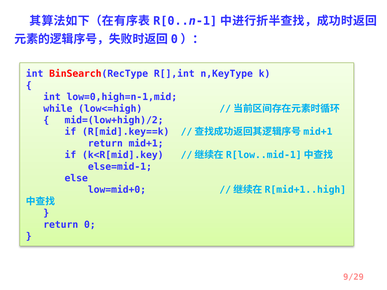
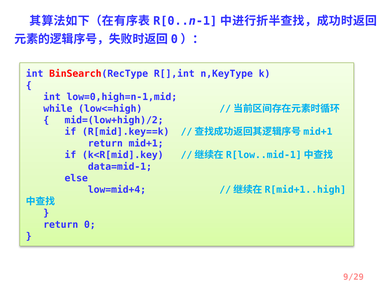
else=mid-1: else=mid-1 -> data=mid-1 (120, 167)
low=mid+0: low=mid+0 -> low=mid+4 (117, 190)
